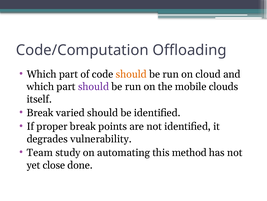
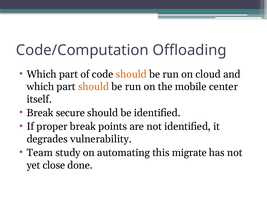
should colour: purple -> orange (94, 86)
clouds: clouds -> center (223, 86)
varied: varied -> secure (70, 112)
method: method -> migrate (189, 152)
